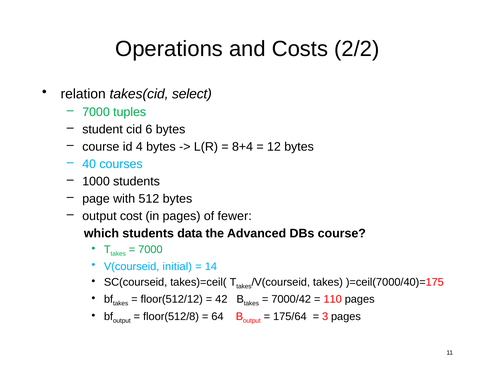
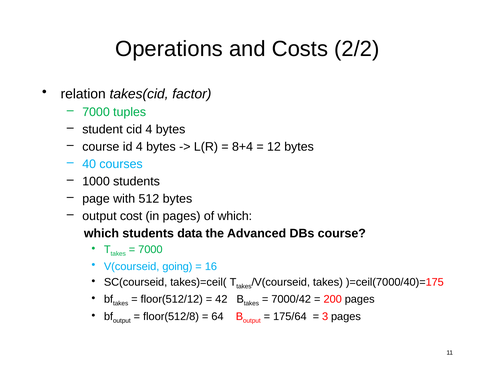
select: select -> factor (192, 94)
cid 6: 6 -> 4 (149, 130)
of fewer: fewer -> which (235, 216)
initial: initial -> going (177, 267)
14: 14 -> 16 (211, 267)
110: 110 -> 200 (333, 299)
